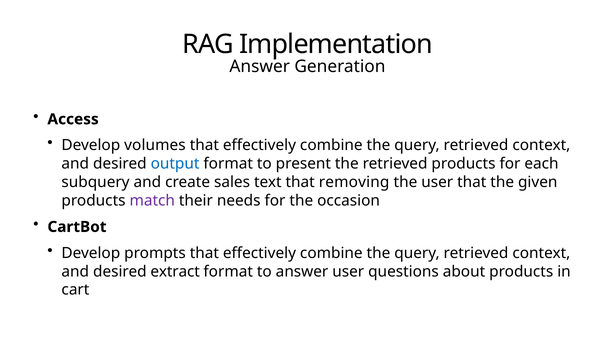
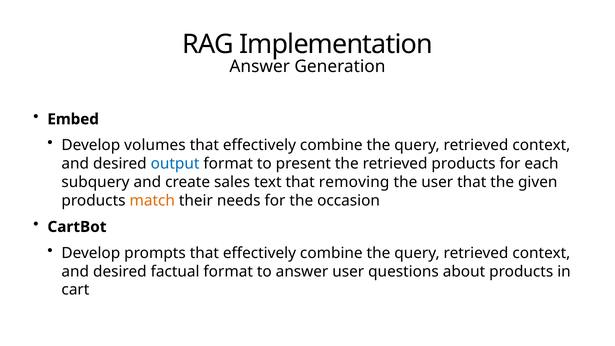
Access: Access -> Embed (73, 119)
match colour: purple -> orange (152, 201)
extract: extract -> factual (175, 271)
